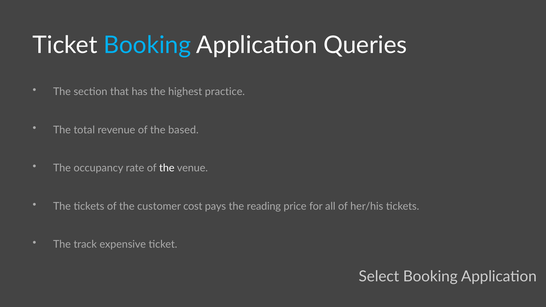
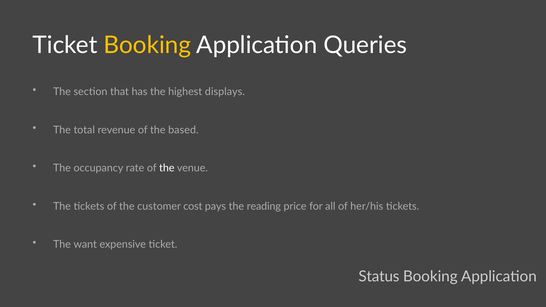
Booking colour: light blue -> yellow (147, 45)
practice: practice -> displays (225, 92)
track: track -> want (85, 245)
Select: Select -> Status (379, 277)
